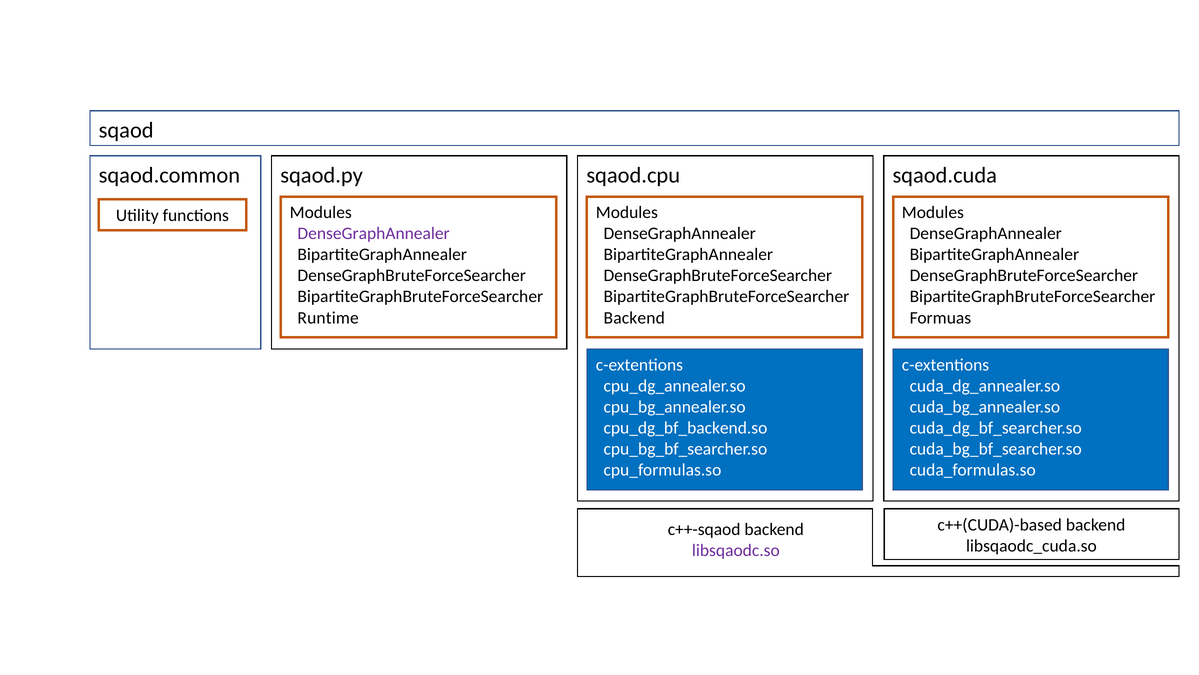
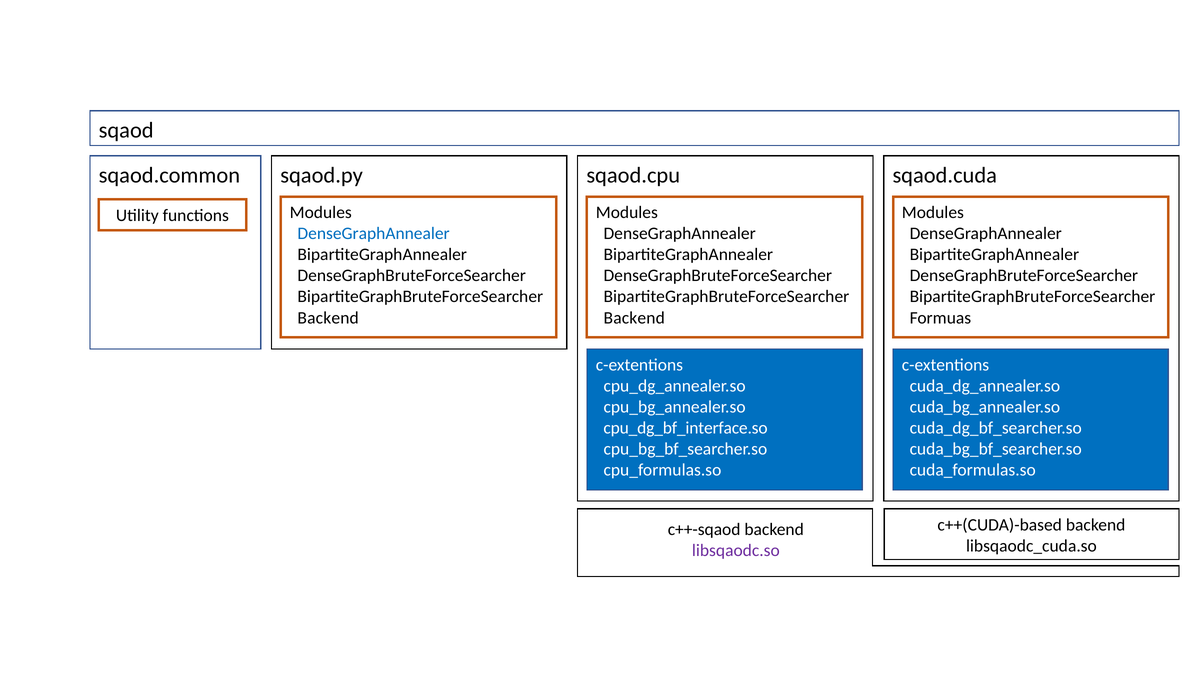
DenseGraphAnnealer colour: purple -> blue (374, 233)
Runtime: Runtime -> Backend (328, 317)
cpu_dg_bf_backend.so: cpu_dg_bf_backend.so -> cpu_dg_bf_interface.so (686, 428)
